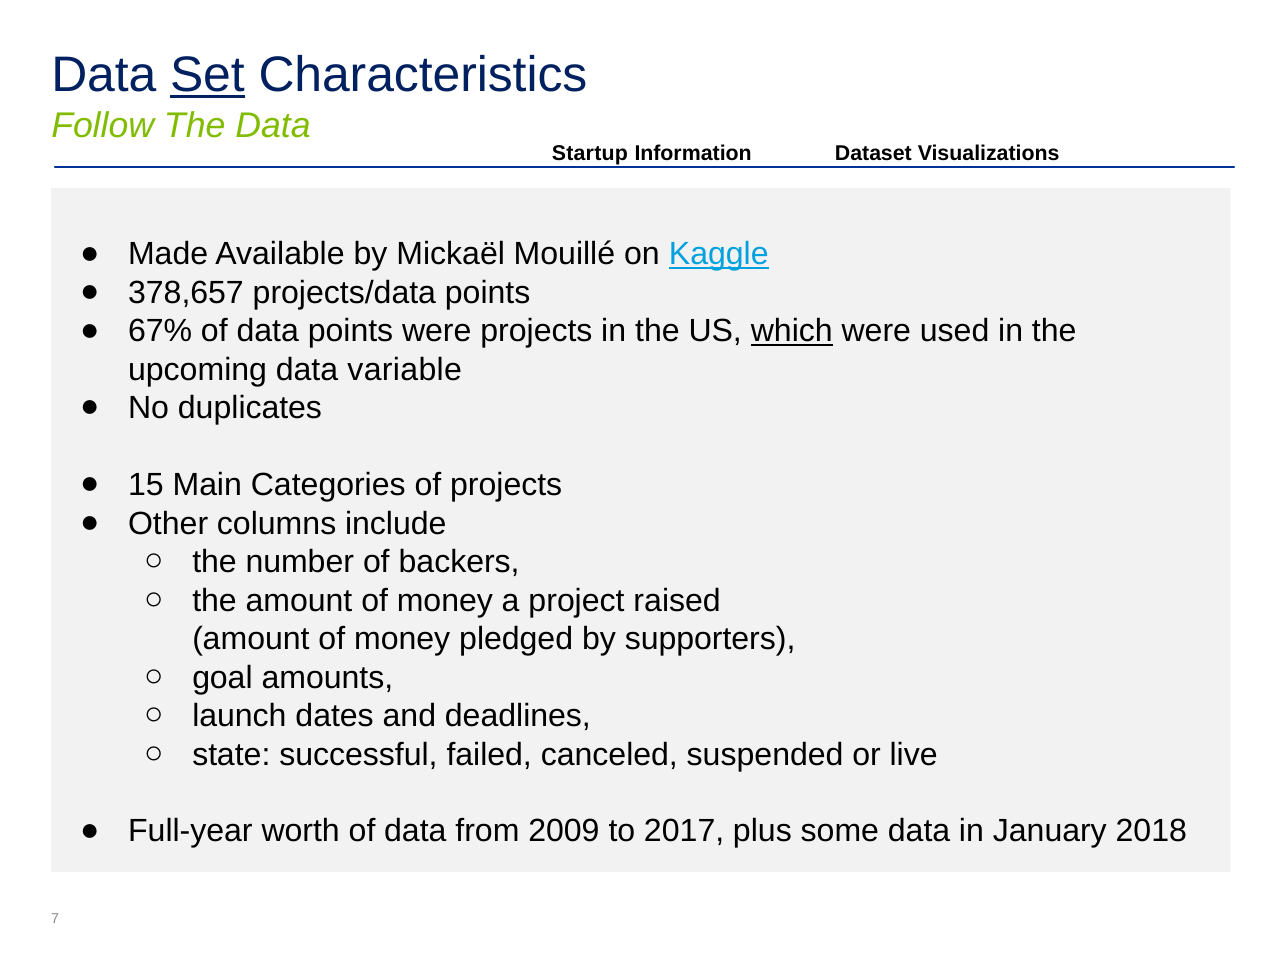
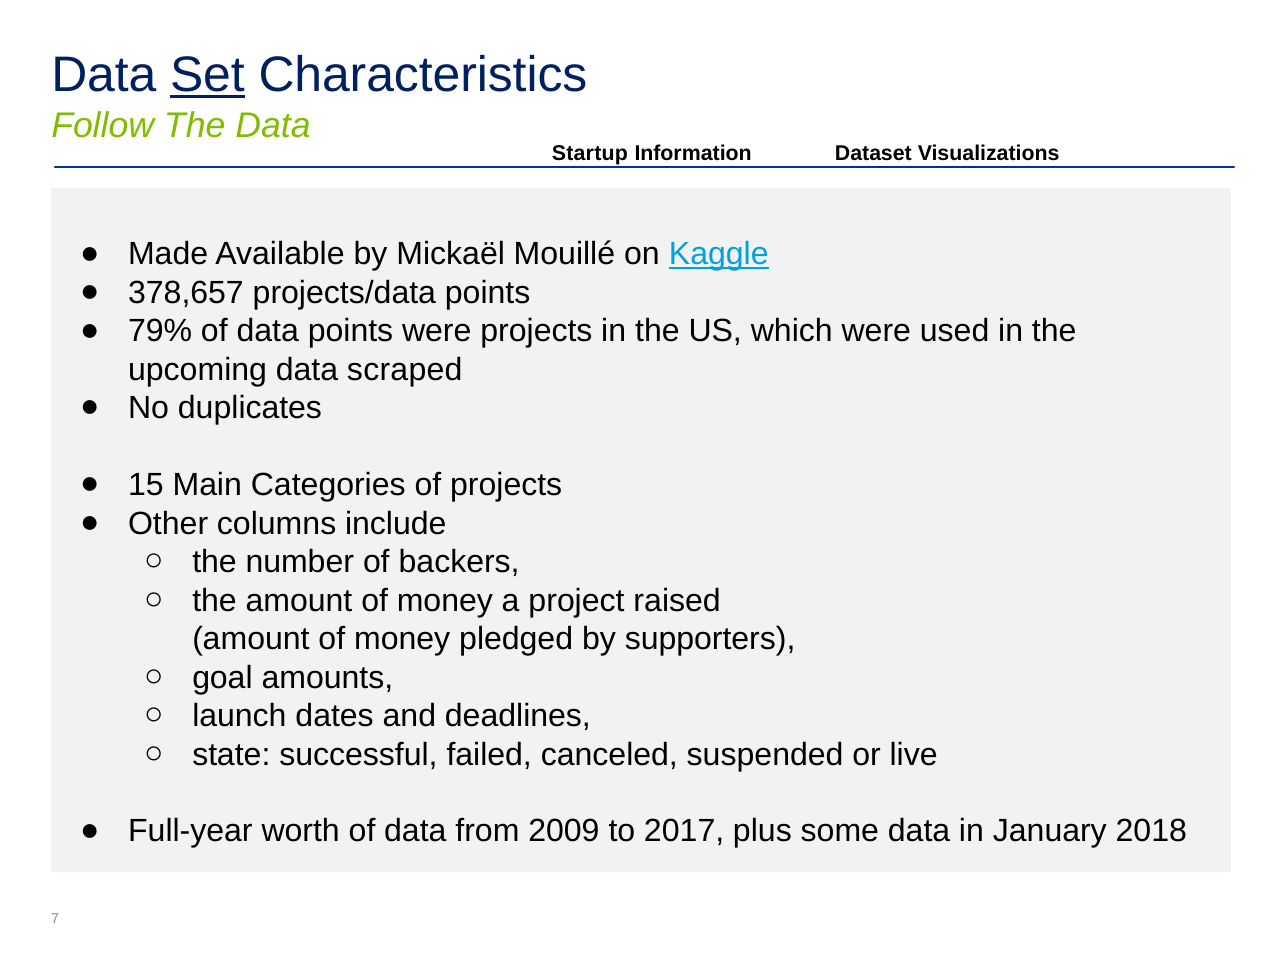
67%: 67% -> 79% (160, 331)
which underline: present -> none (792, 331)
variable: variable -> scraped (405, 369)
